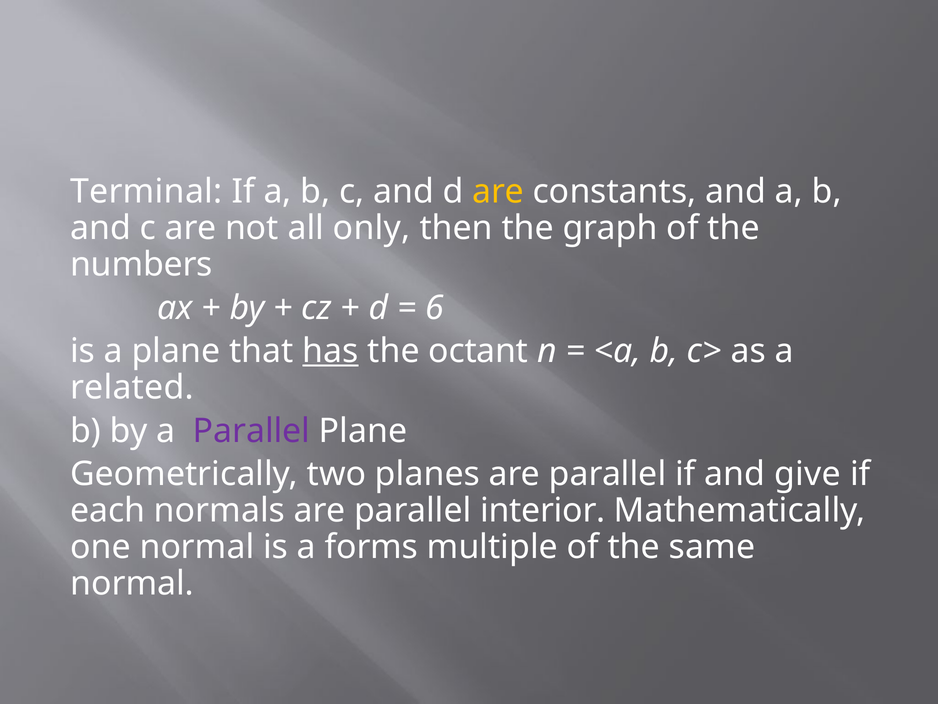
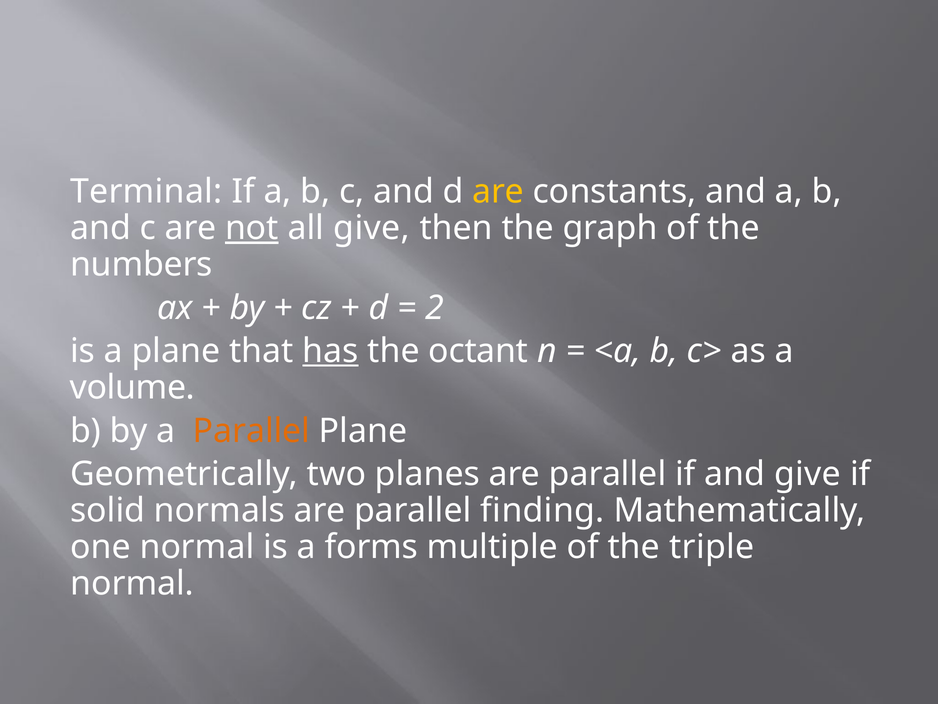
not underline: none -> present (252, 228)
all only: only -> give (372, 228)
6: 6 -> 2 (435, 308)
related: related -> volume (132, 387)
Parallel colour: purple -> orange (251, 431)
each: each -> solid (108, 510)
interior: interior -> finding (543, 510)
same: same -> triple (712, 547)
